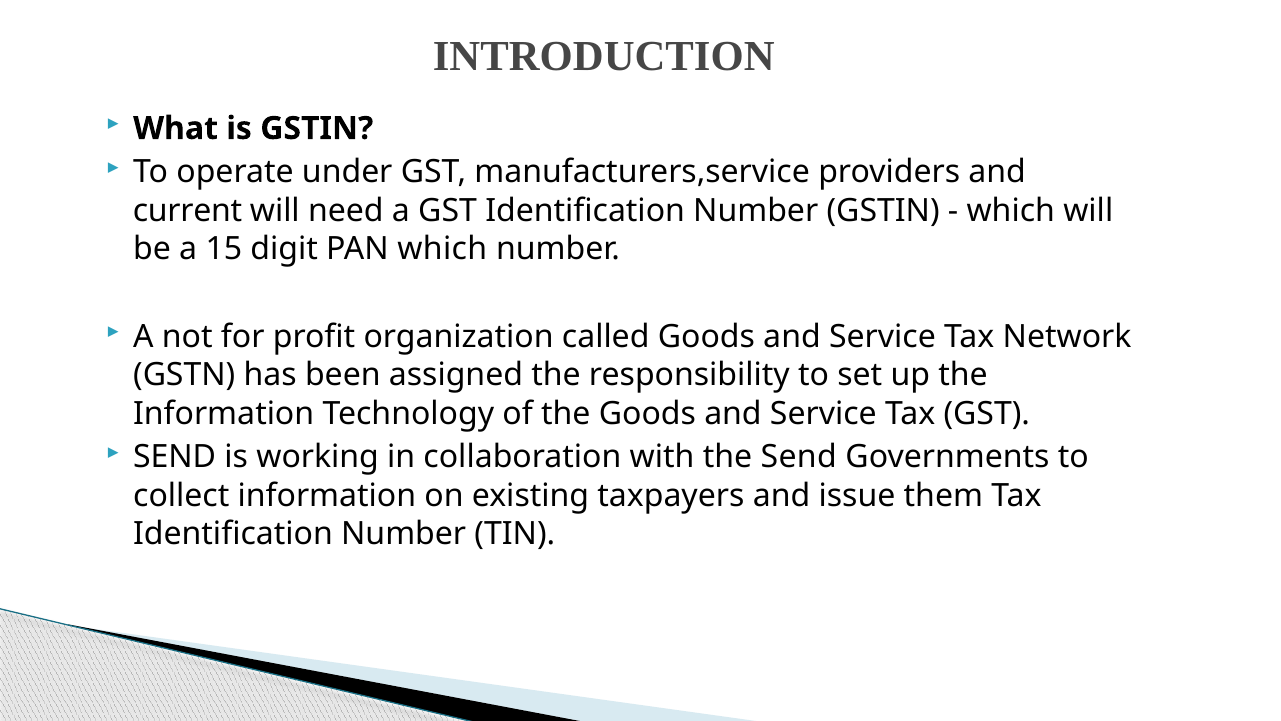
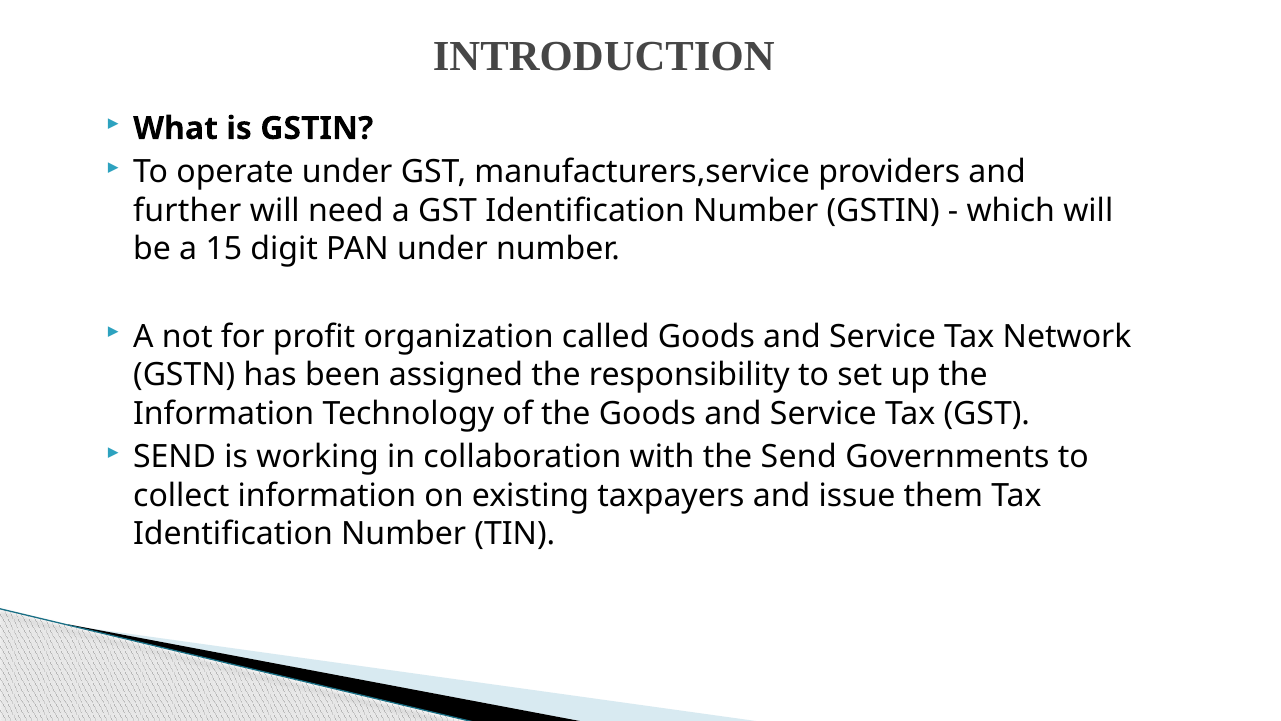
current: current -> further (187, 211)
PAN which: which -> under (442, 249)
